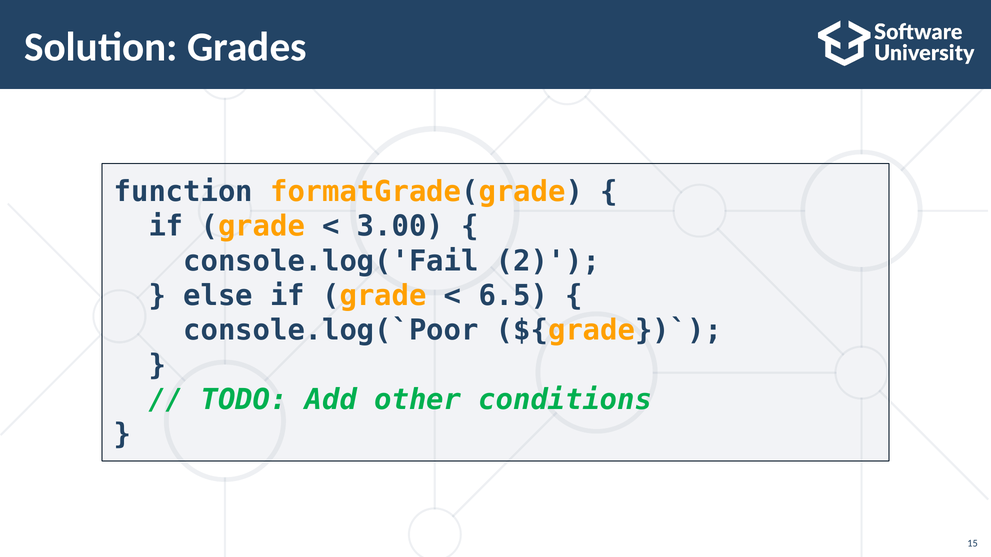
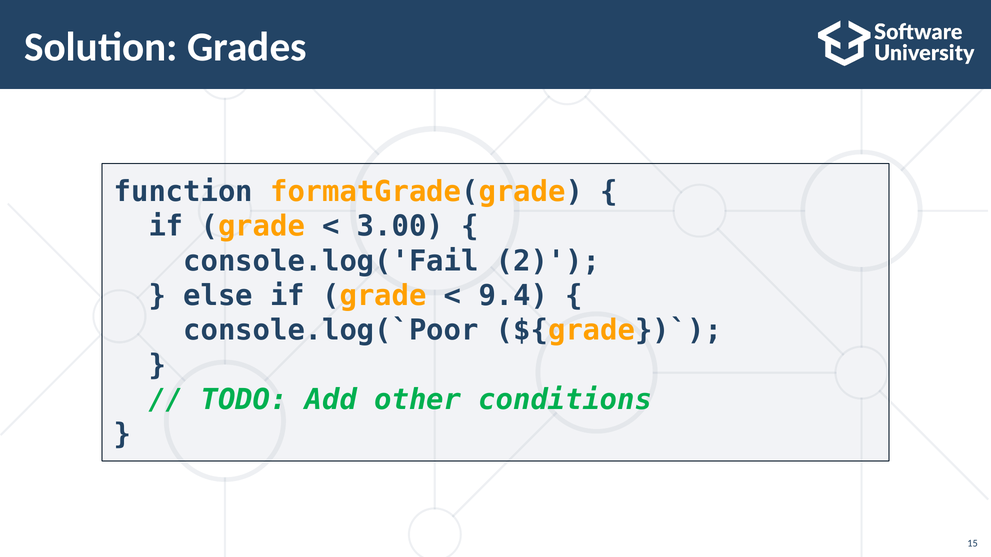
6.5: 6.5 -> 9.4 (513, 296)
